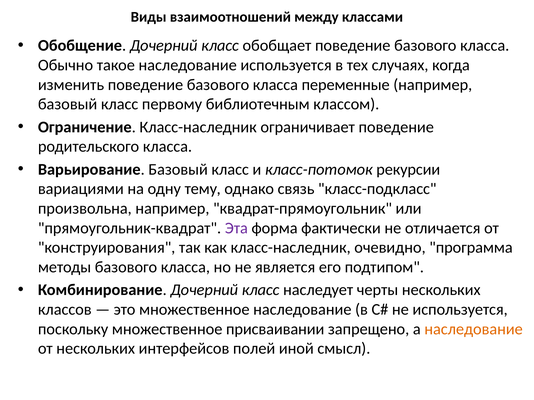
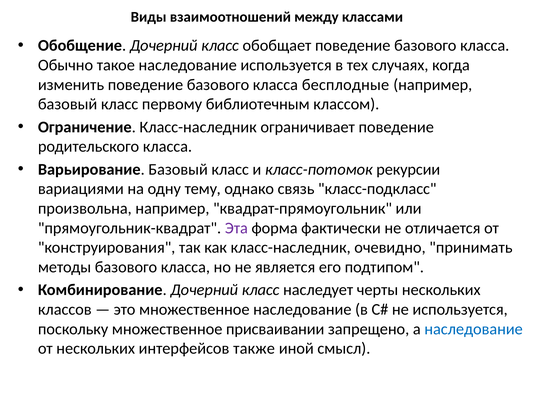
переменные: переменные -> бесплодные (346, 85)
программа: программа -> принимать (471, 248)
наследование colour: orange -> blue (474, 329)
полей: полей -> также (254, 349)
